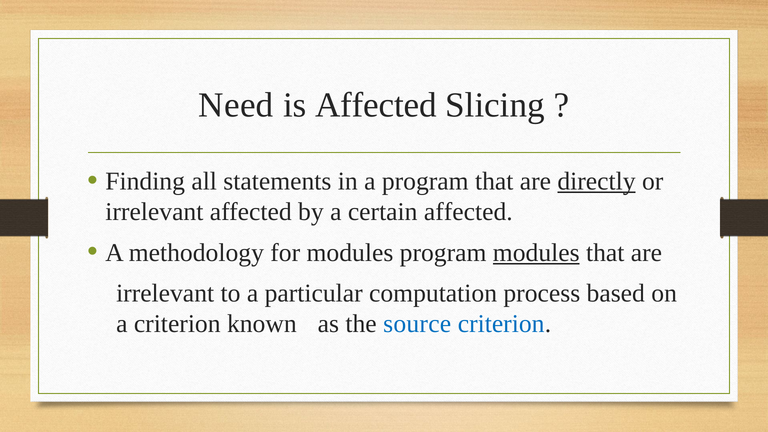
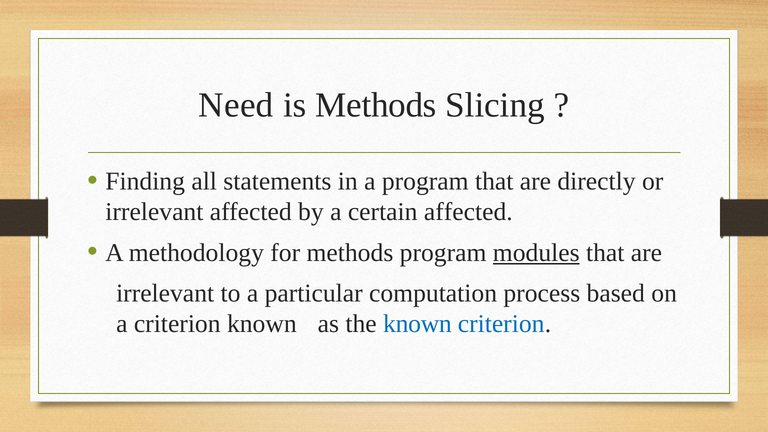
is Affected: Affected -> Methods (376, 105)
directly underline: present -> none (596, 181)
for modules: modules -> methods (350, 253)
the source: source -> known (417, 324)
